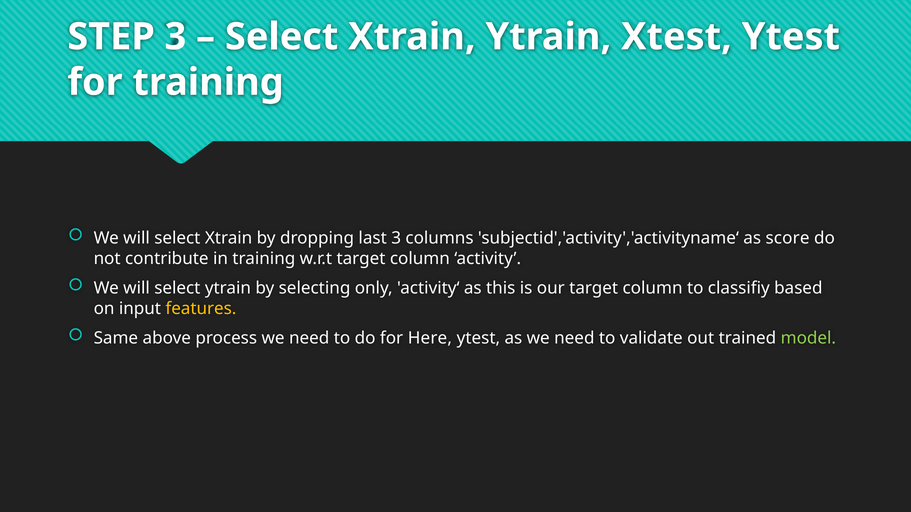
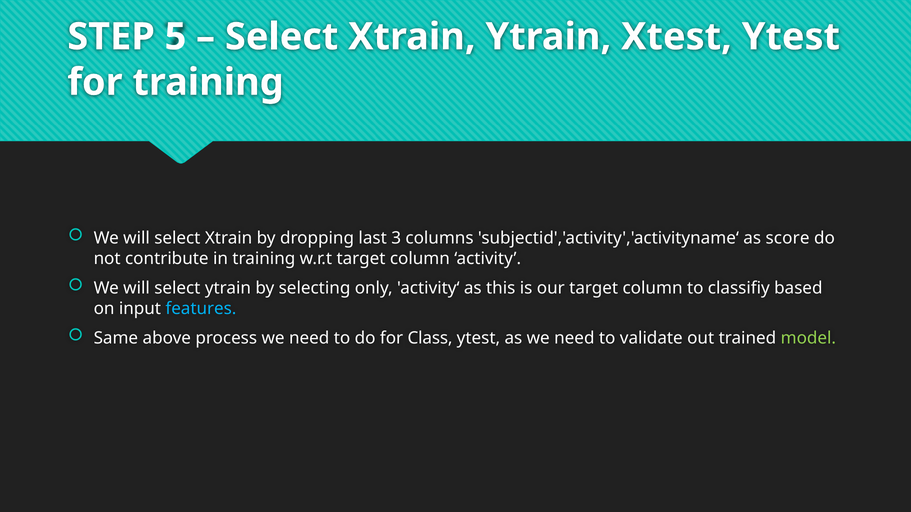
STEP 3: 3 -> 5 (175, 37)
features colour: yellow -> light blue (201, 309)
Here: Here -> Class (430, 338)
